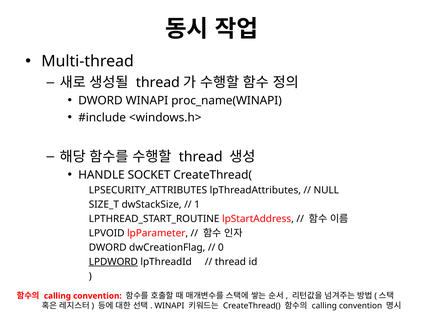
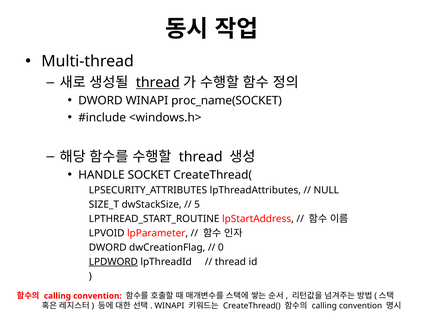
thread underline: none -> present (158, 83)
proc_name(WINAPI: proc_name(WINAPI -> proc_name(SOCKET (227, 101)
1: 1 -> 5 (197, 205)
